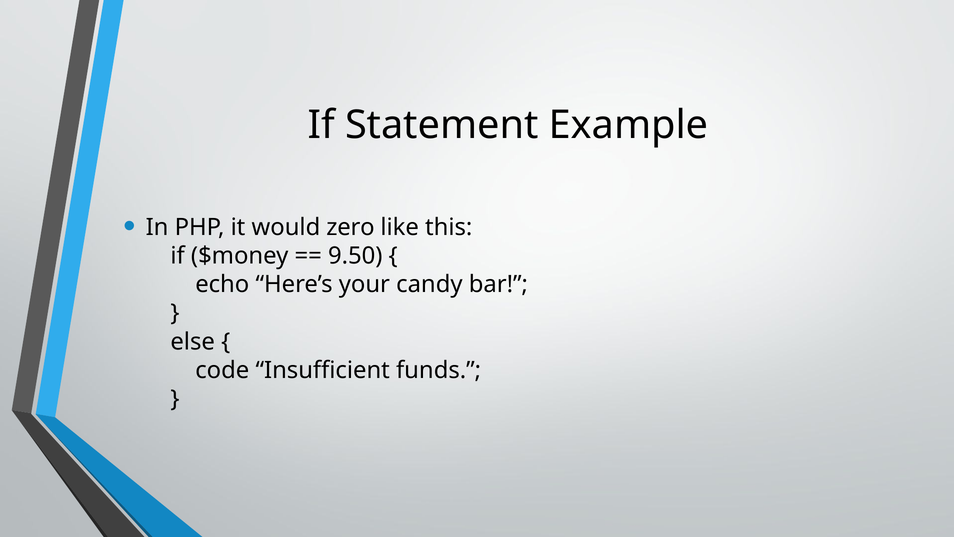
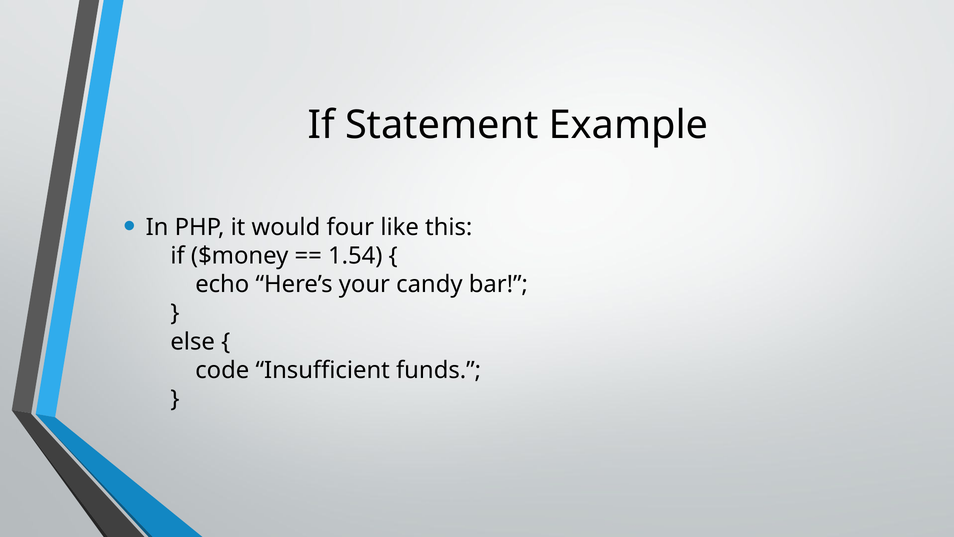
zero: zero -> four (350, 227)
9.50: 9.50 -> 1.54 (355, 256)
